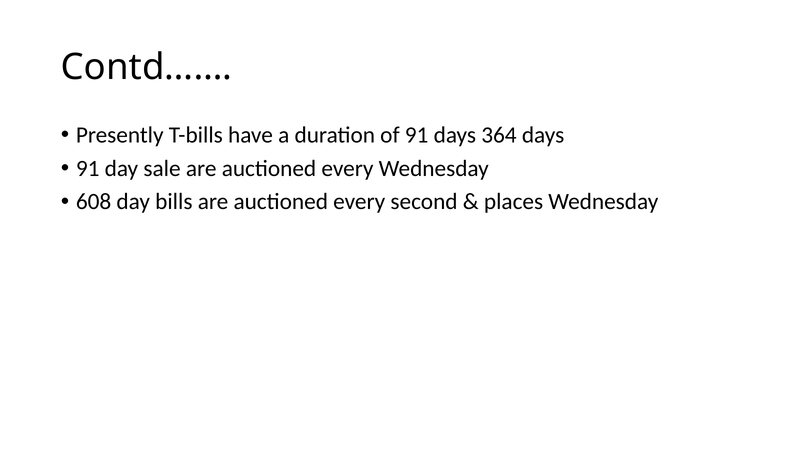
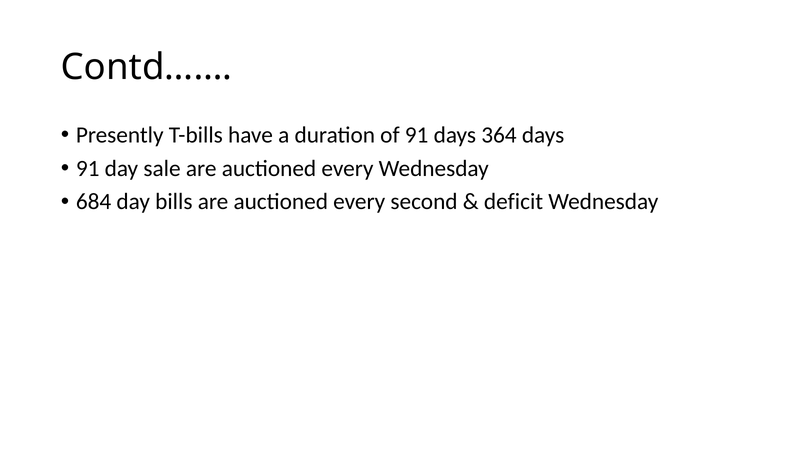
608: 608 -> 684 (94, 202)
places: places -> deficit (514, 202)
